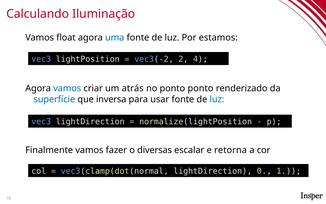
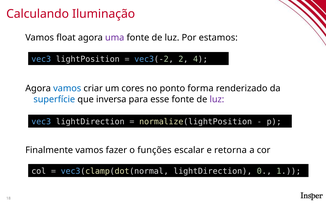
uma colour: blue -> purple (115, 38)
atrás: atrás -> cores (133, 88)
ponto ponto: ponto -> forma (201, 88)
usar: usar -> esse (160, 99)
luz colour: blue -> purple (217, 99)
diversas: diversas -> funções (154, 150)
